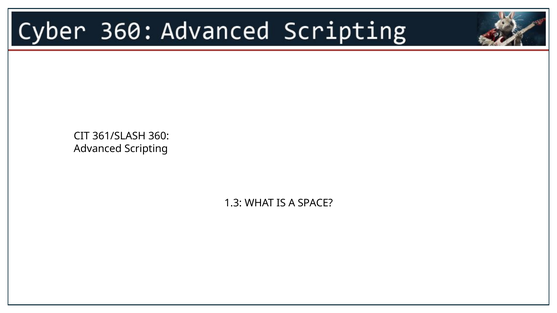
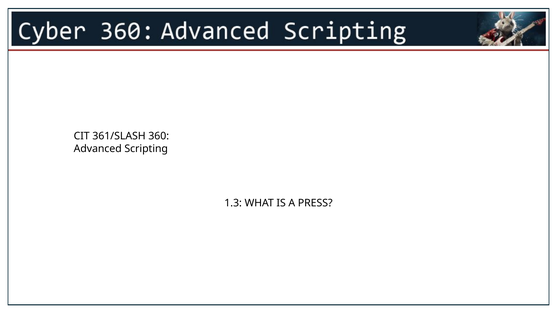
SPACE: SPACE -> PRESS (315, 203)
